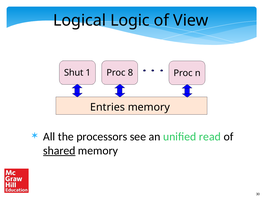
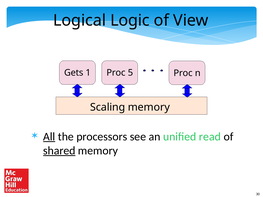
Shut: Shut -> Gets (74, 73)
8: 8 -> 5 (130, 73)
Entries: Entries -> Scaling (108, 107)
All underline: none -> present (49, 137)
